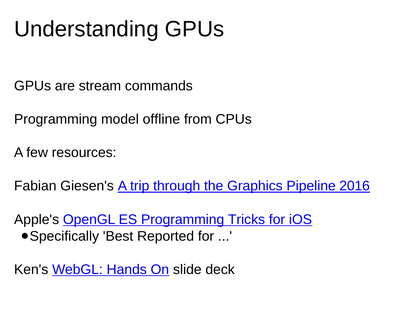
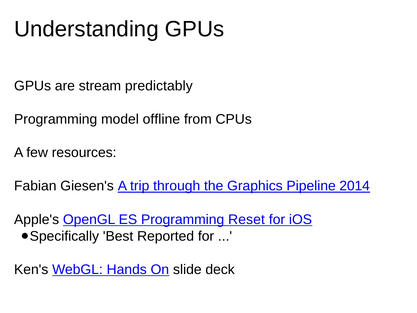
commands: commands -> predictably (159, 86)
2016: 2016 -> 2014 (355, 186)
Tricks: Tricks -> Reset (246, 219)
